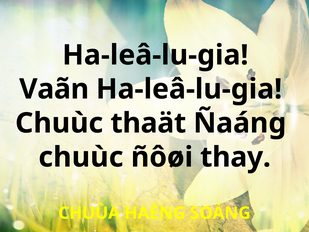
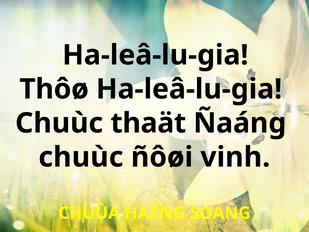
Vaãn: Vaãn -> Thôø (54, 89)
thay: thay -> vinh (235, 157)
